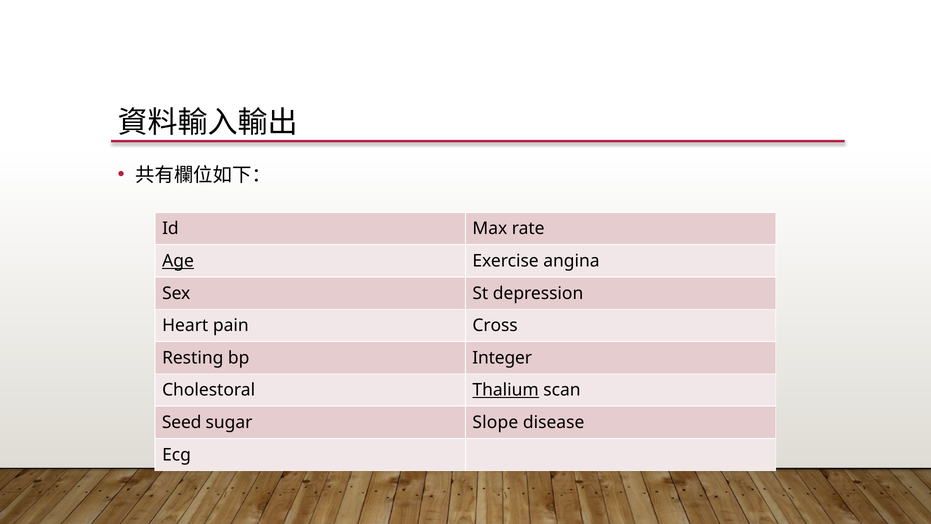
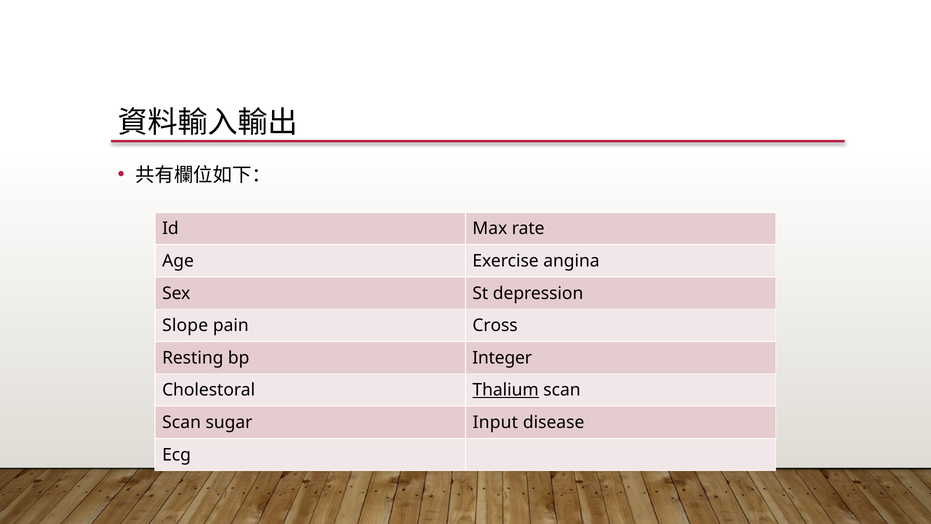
Age underline: present -> none (178, 261)
Heart: Heart -> Slope (185, 325)
Seed: Seed -> Scan (182, 422)
Slope: Slope -> Input (495, 422)
